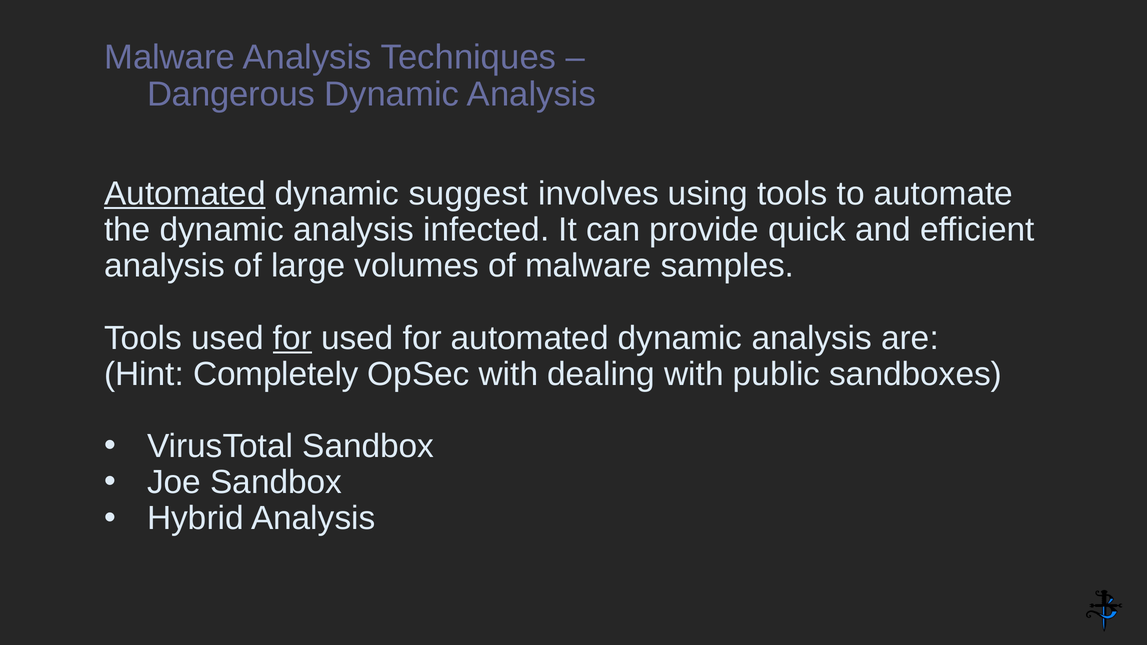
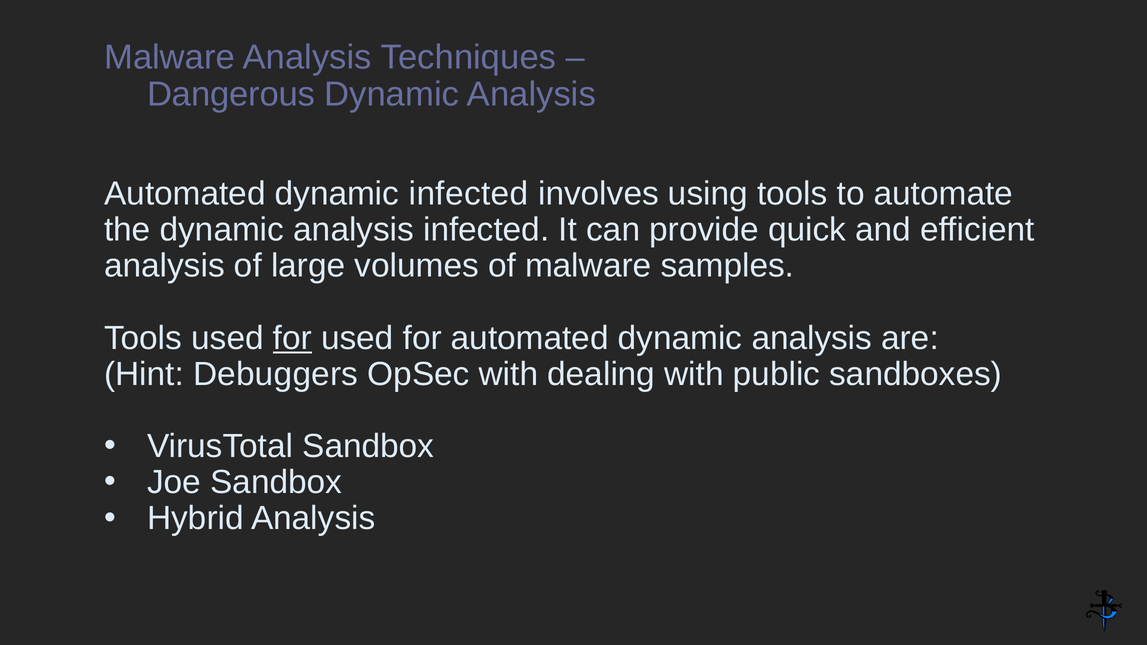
Automated underline: present -> none (185, 194)
dynamic suggest: suggest -> infected (469, 194)
Completely: Completely -> Debuggers (276, 374)
